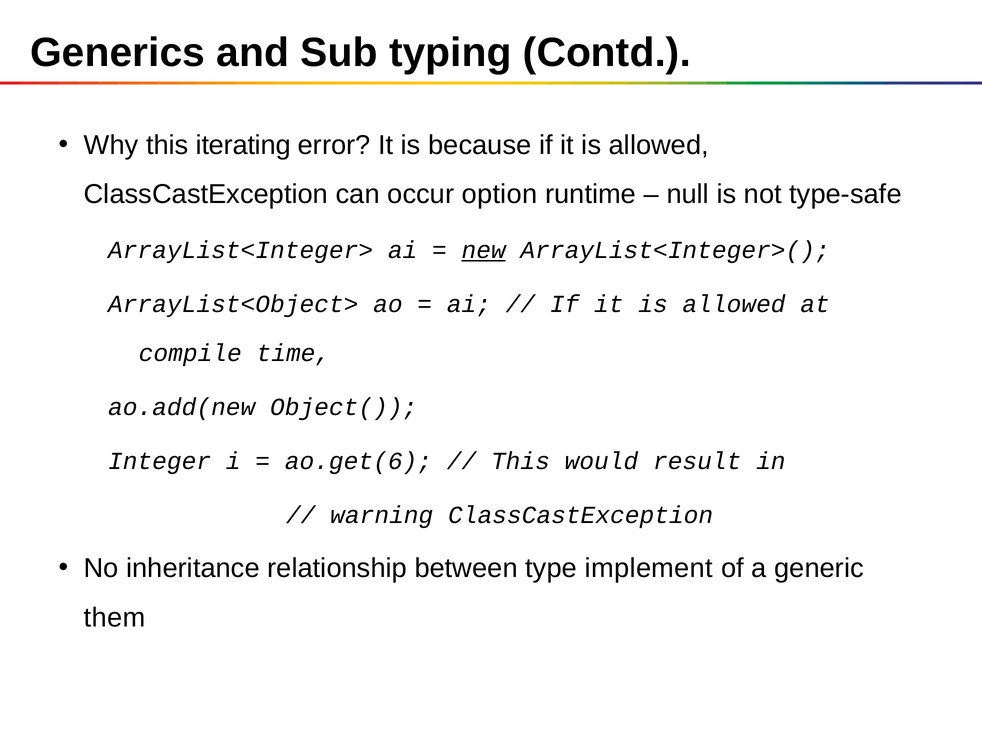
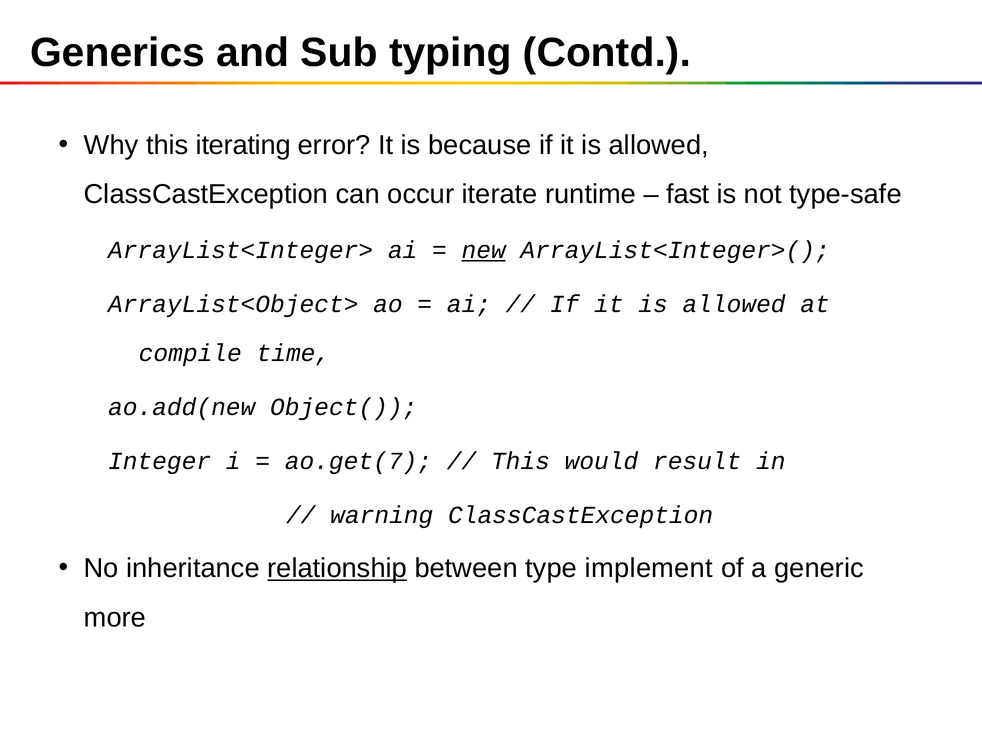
option: option -> iterate (500, 194)
null: null -> fast (688, 194)
ao.get(6: ao.get(6 -> ao.get(7 (358, 461)
relationship underline: none -> present (337, 568)
them: them -> more (115, 617)
